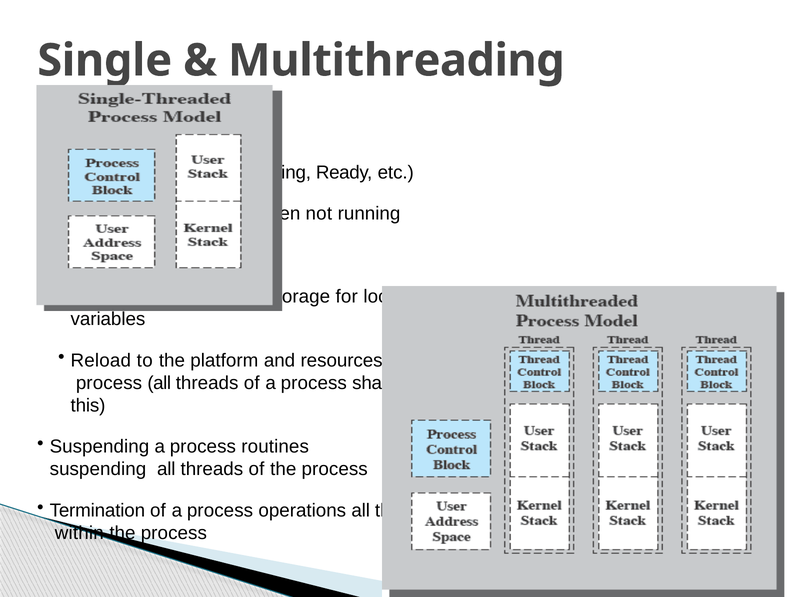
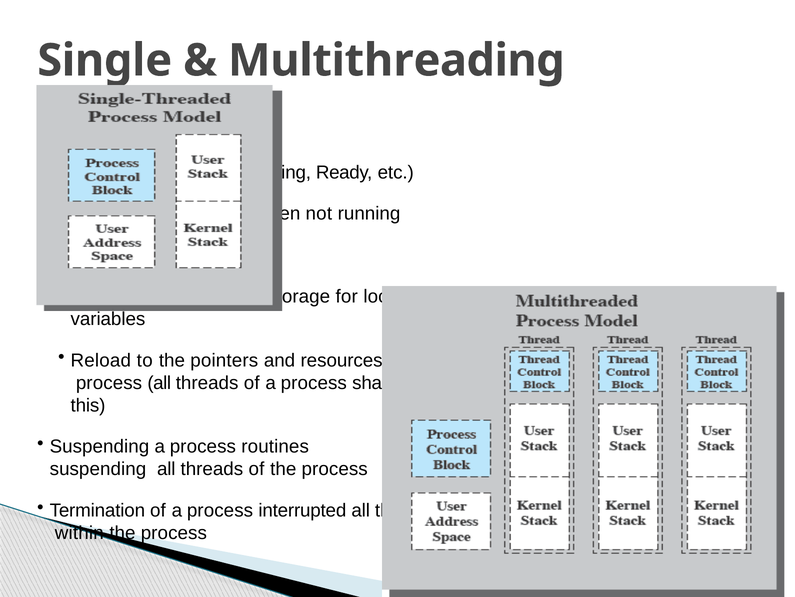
platform: platform -> pointers (224, 360)
operations: operations -> interrupted (302, 510)
